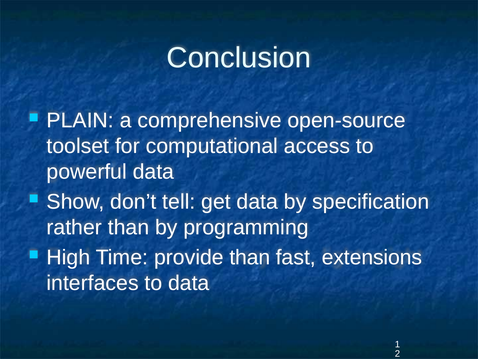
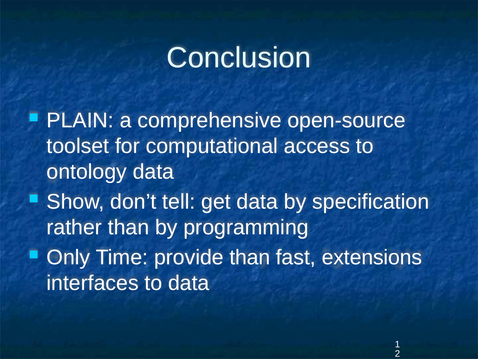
powerful: powerful -> ontology (87, 171)
High: High -> Only (68, 257)
